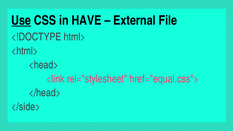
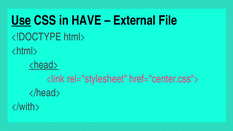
<head> underline: none -> present (44, 65)
href="equal.css">: href="equal.css"> -> href="center.css"> (164, 79)
</side>: </side> -> </with> (26, 107)
